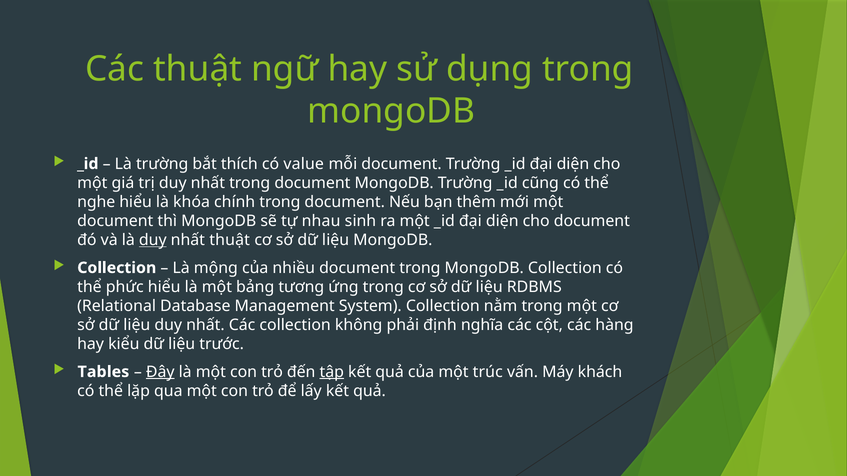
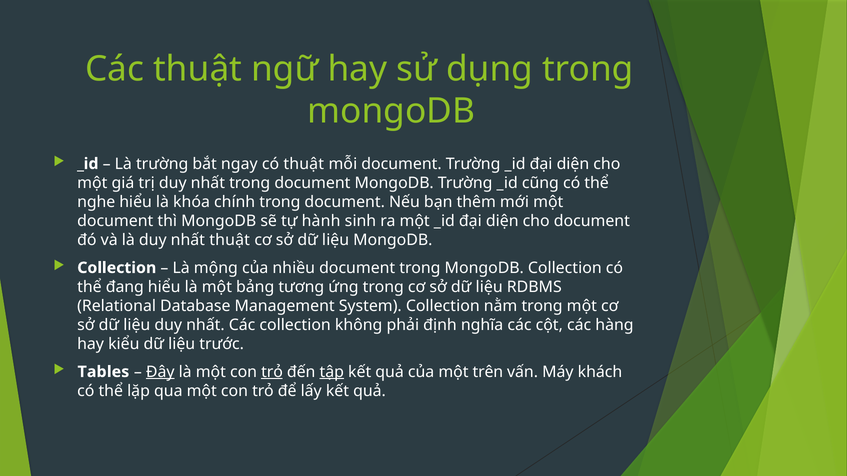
thích: thích -> ngay (239, 164)
có value: value -> thuật (304, 164)
nhau: nhau -> hành (321, 221)
duy underline: present -> none (153, 240)
phức: phức -> đang (125, 287)
trỏ underline: none -> present (272, 372)
trúc: trúc -> trên (488, 372)
